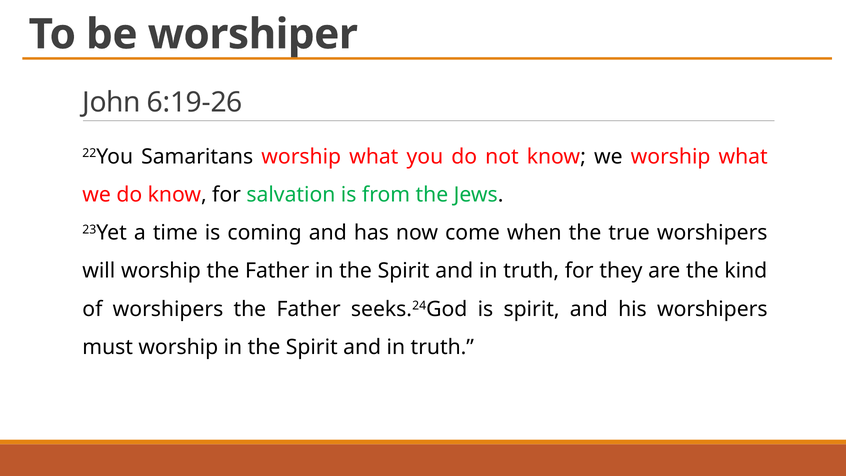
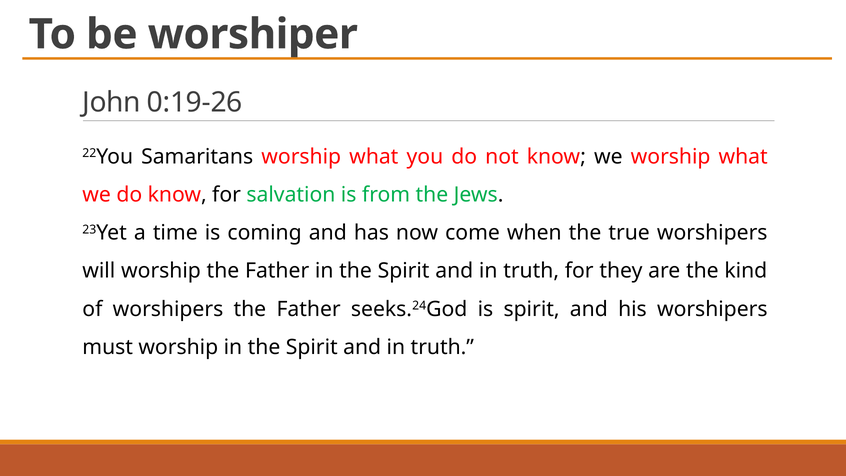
6:19-26: 6:19-26 -> 0:19-26 (195, 102)
